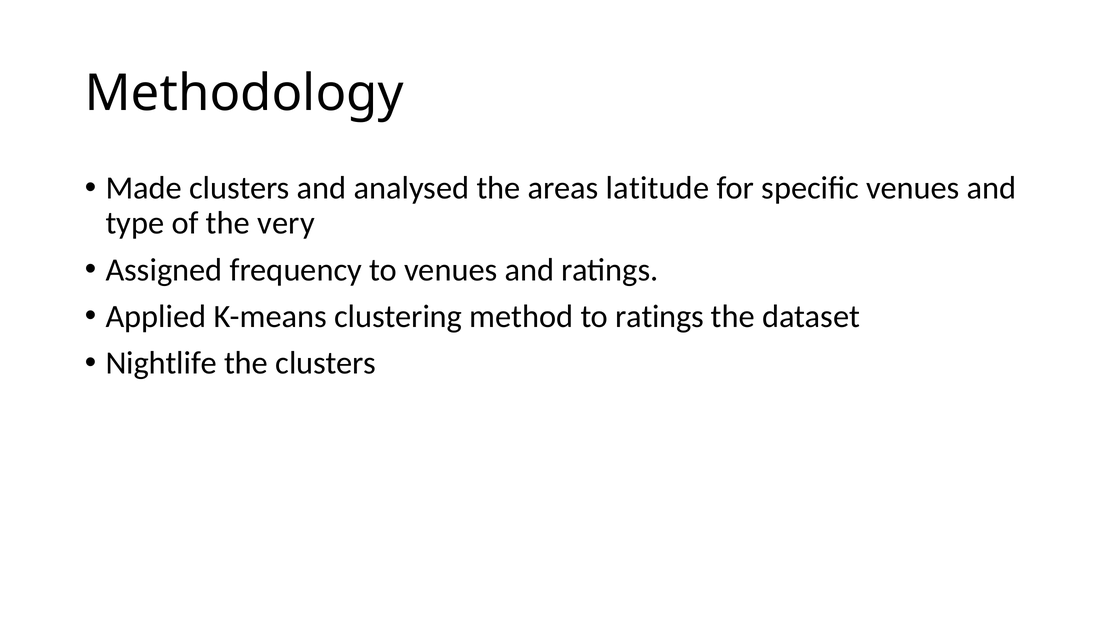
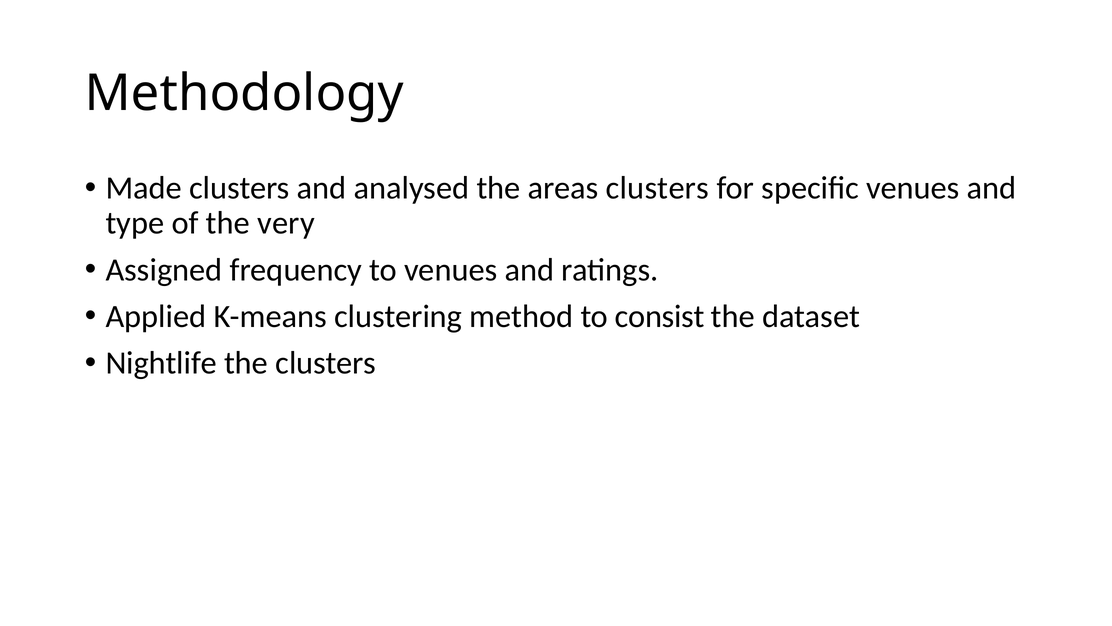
areas latitude: latitude -> clusters (657, 188)
to ratings: ratings -> consist (660, 316)
